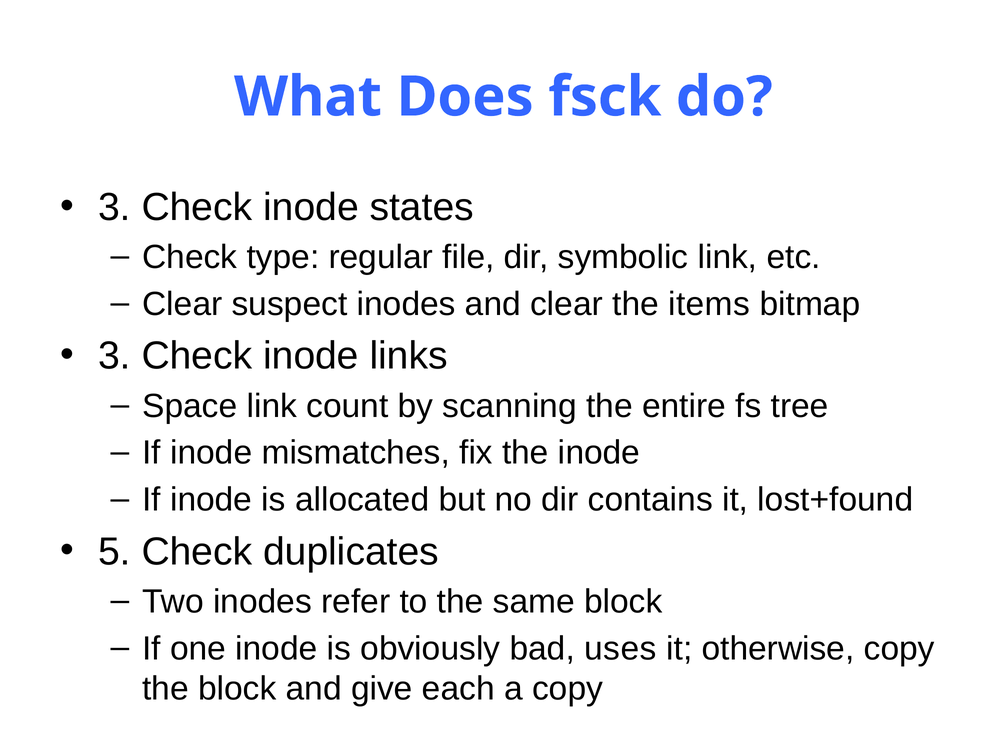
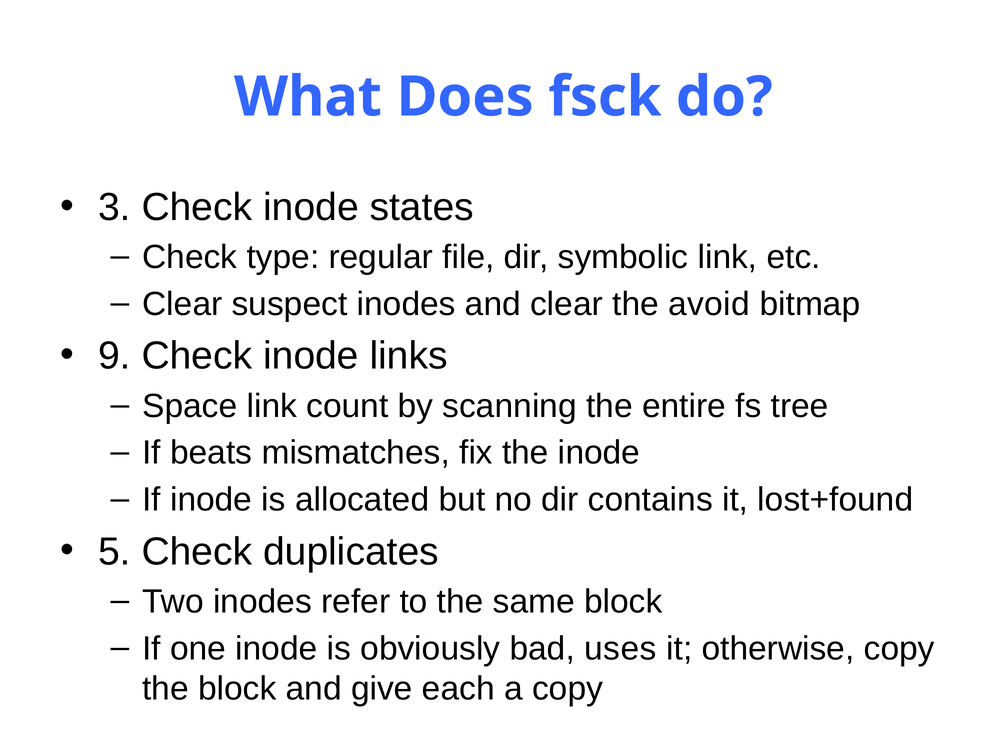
items: items -> avoid (709, 304)
3: 3 -> 9 (114, 356)
inode: inode -> beats (211, 453)
